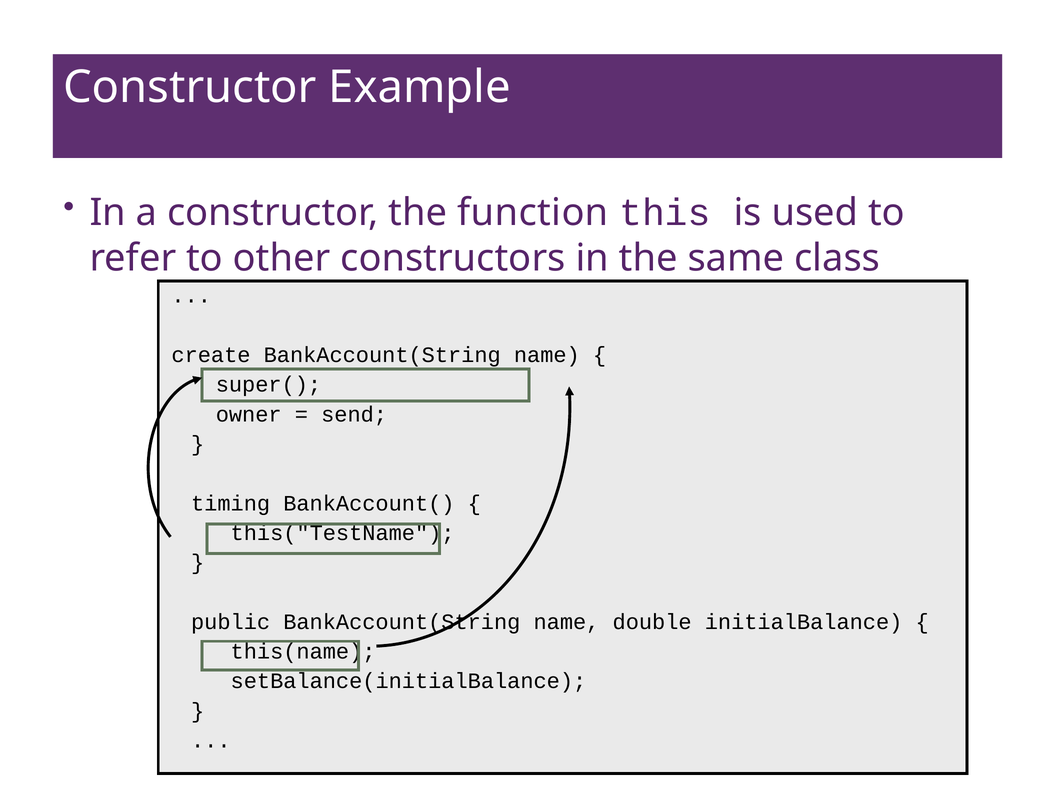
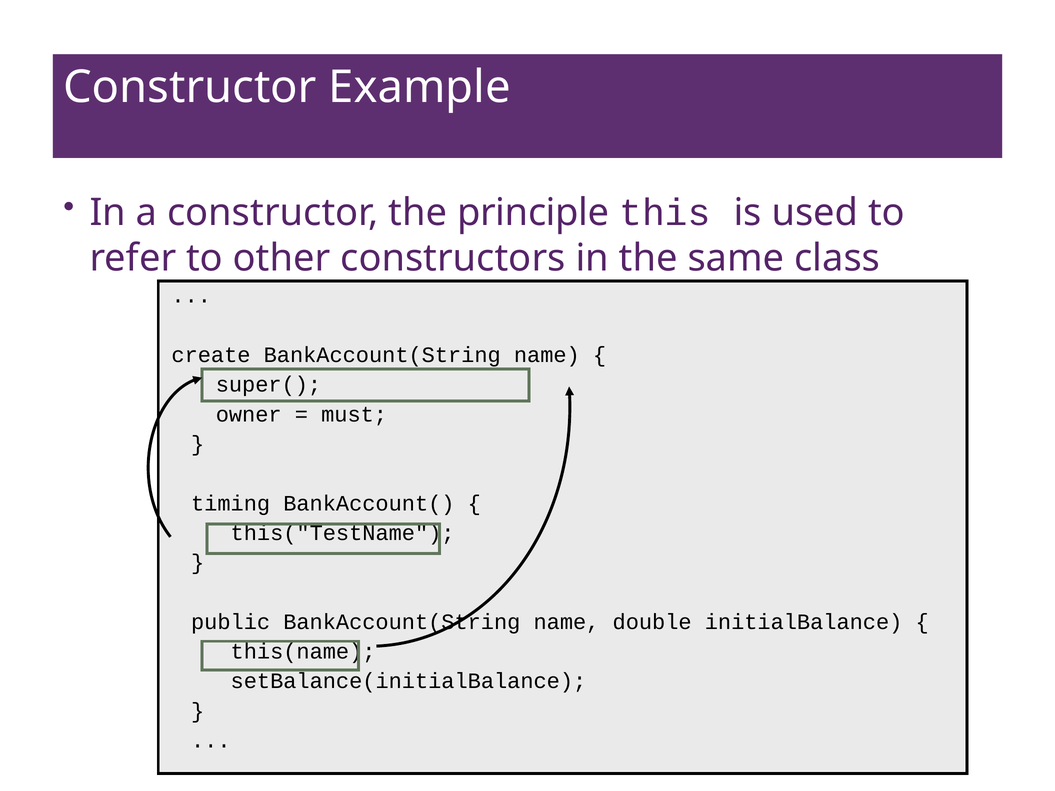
function: function -> principle (533, 213)
send: send -> must (354, 414)
